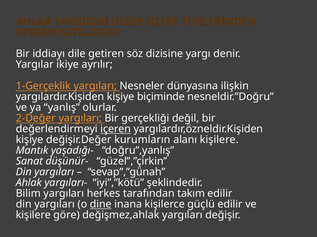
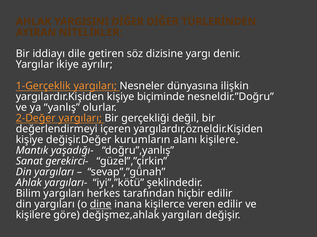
DİĞER ÜZERE: ÜZERE -> DİĞER (163, 22)
içeren underline: present -> none (116, 129)
düşünür-: düşünür- -> gerekirci- (67, 162)
takım: takım -> hiçbir (191, 194)
güçlü: güçlü -> veren (201, 205)
